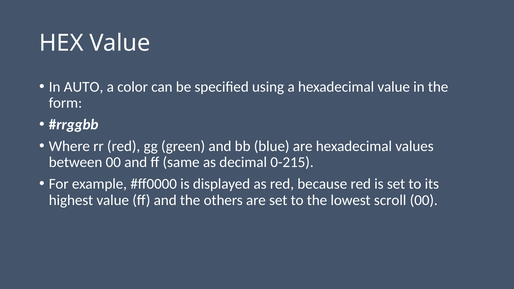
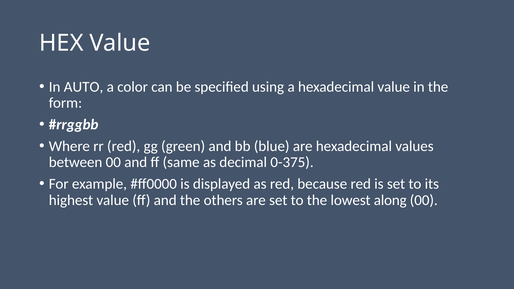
0-215: 0-215 -> 0-375 (292, 162)
scroll: scroll -> along (390, 200)
